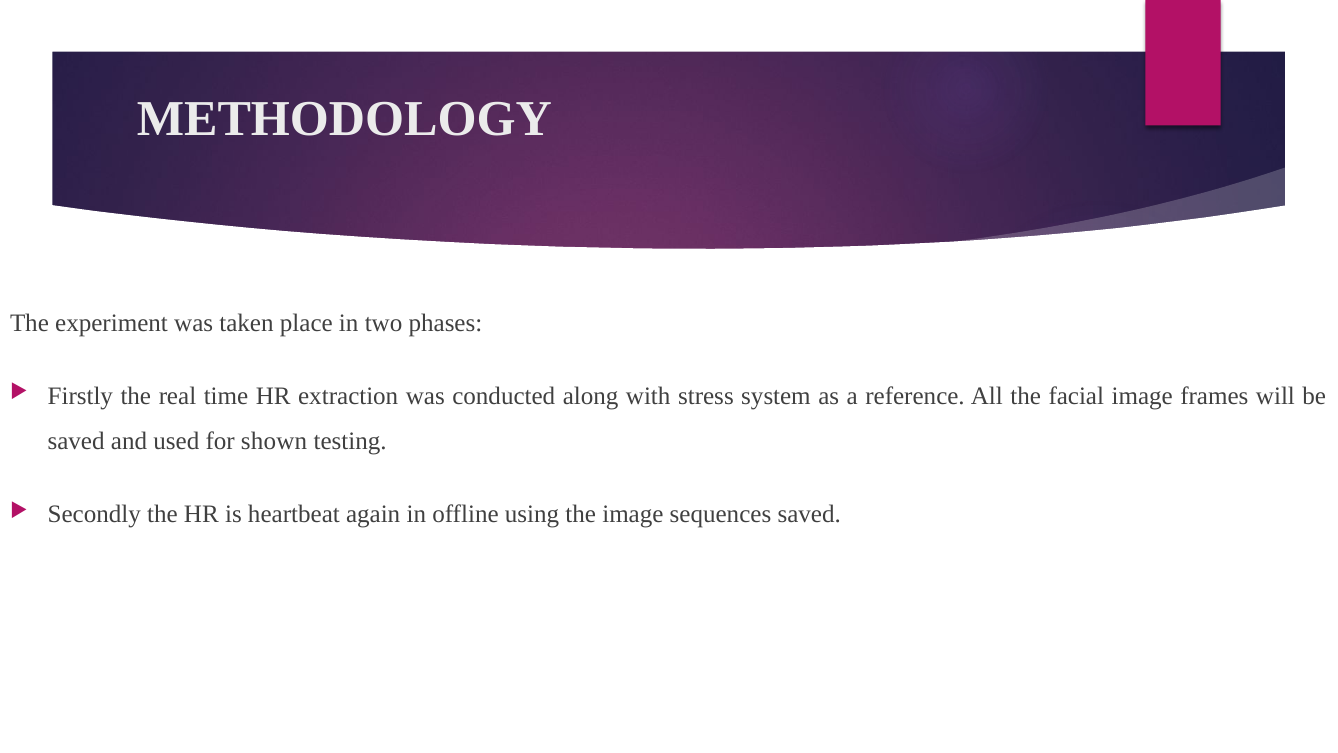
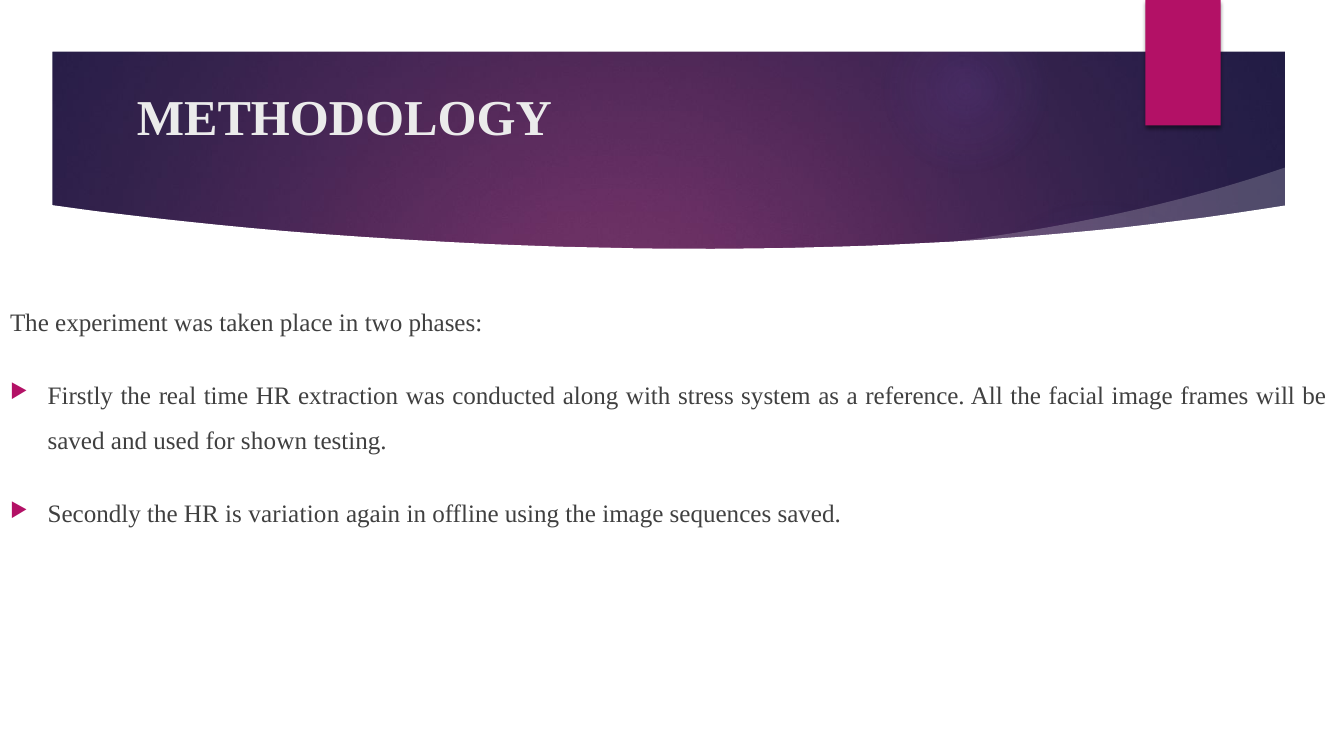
heartbeat: heartbeat -> variation (294, 514)
